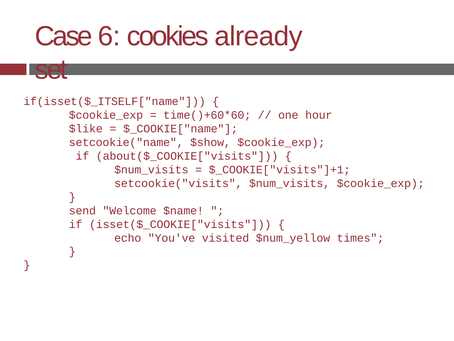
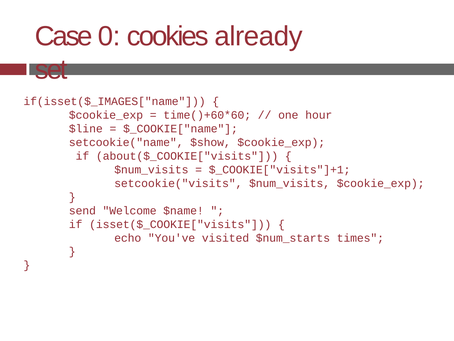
6: 6 -> 0 (109, 36)
if(isset($_ITSELF["name: if(isset($_ITSELF["name -> if(isset($_IMAGES["name (115, 101)
$like: $like -> $line (86, 129)
$num_yellow: $num_yellow -> $num_starts (293, 238)
